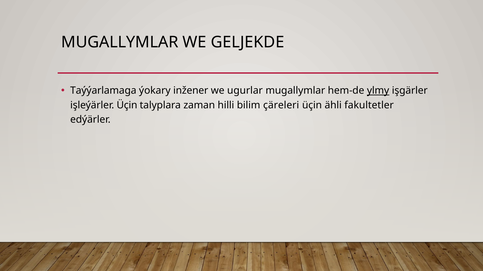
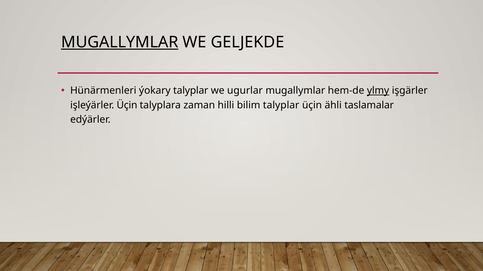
MUGALLYMLAR underline: none -> present (120, 42)
Taýýarlamaga: Taýýarlamaga -> Hünärmenleri (103, 91)
ýokary inžener: inžener -> talyplar (191, 91)
bilim çäreleri: çäreleri -> talyplar (281, 105)
fakultetler: fakultetler -> taslamalar (369, 105)
